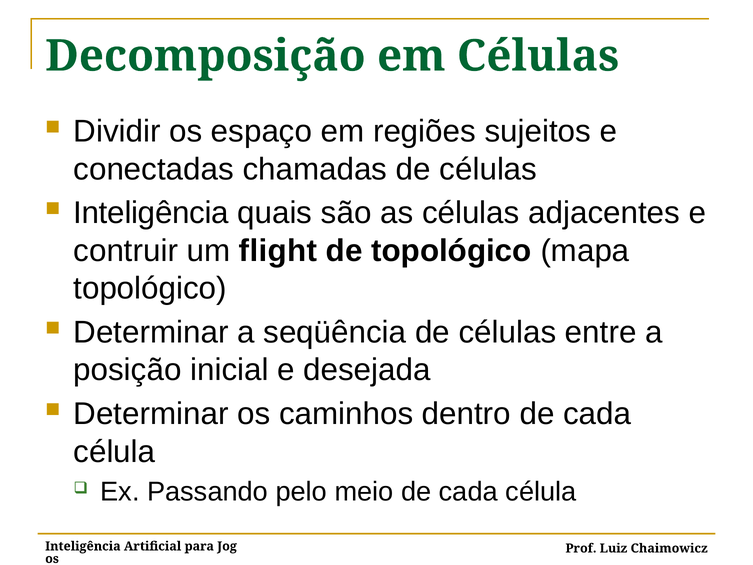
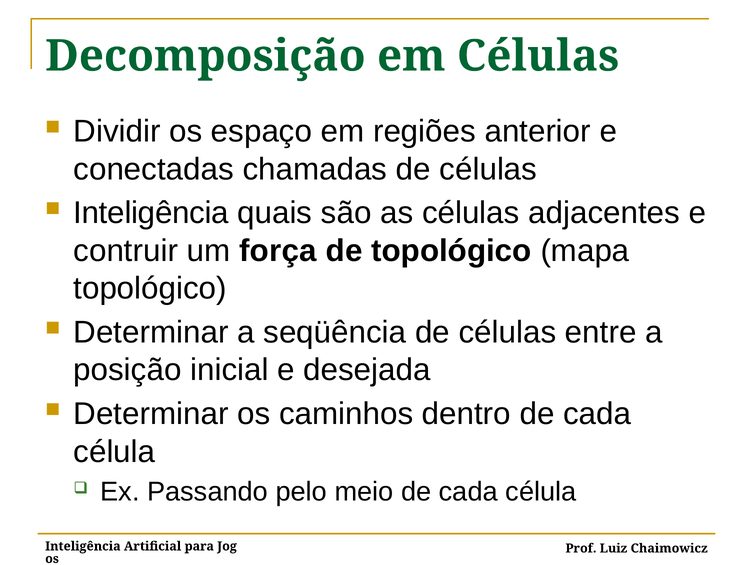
sujeitos: sujeitos -> anterior (538, 131)
flight: flight -> força (278, 251)
